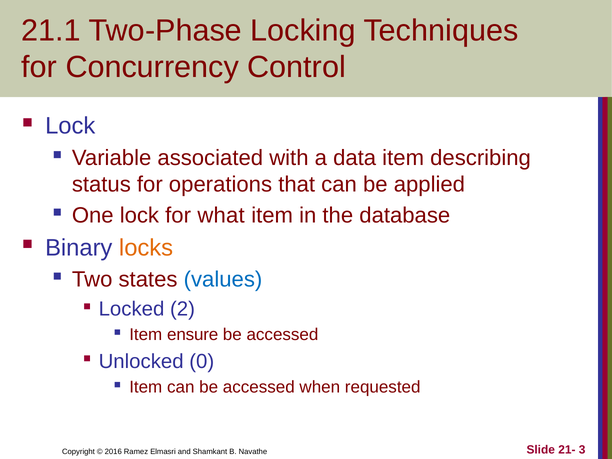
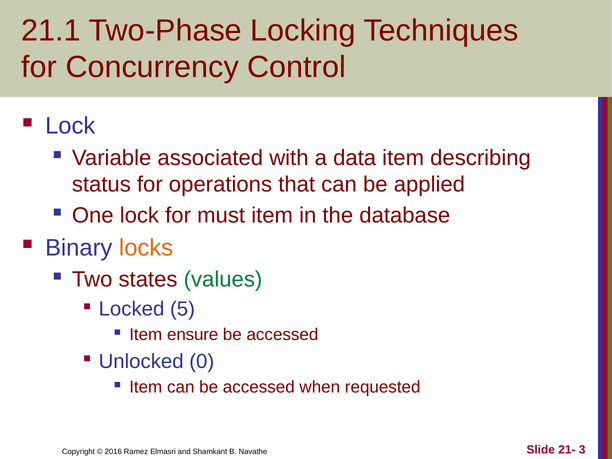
what: what -> must (221, 215)
values colour: blue -> green (223, 280)
2: 2 -> 5 (183, 309)
